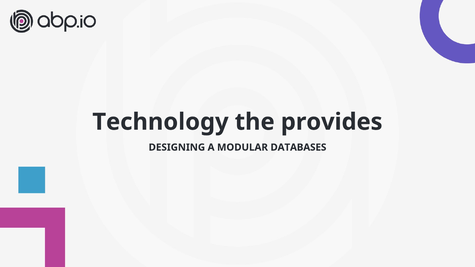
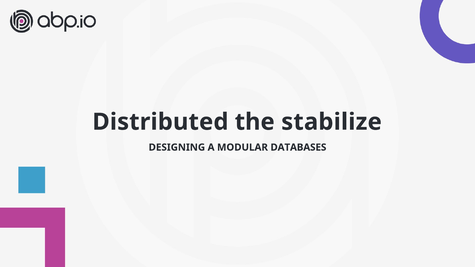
Technology: Technology -> Distributed (160, 122)
provides: provides -> stabilize (332, 122)
